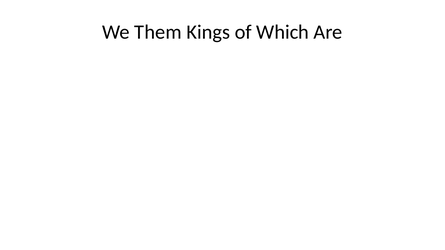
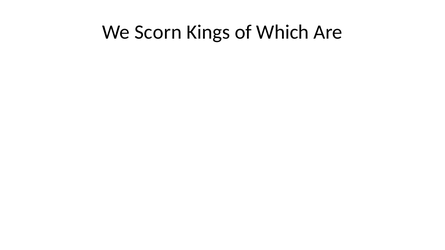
Them: Them -> Scorn (158, 32)
